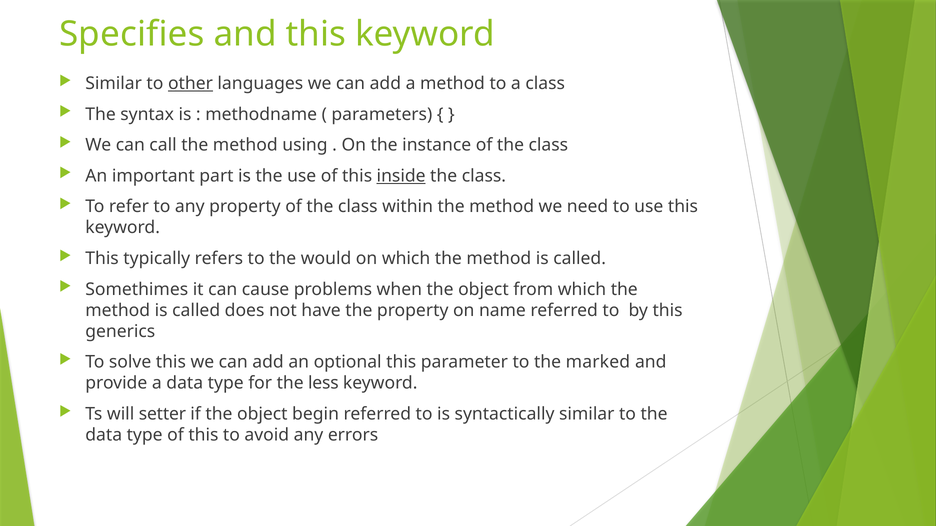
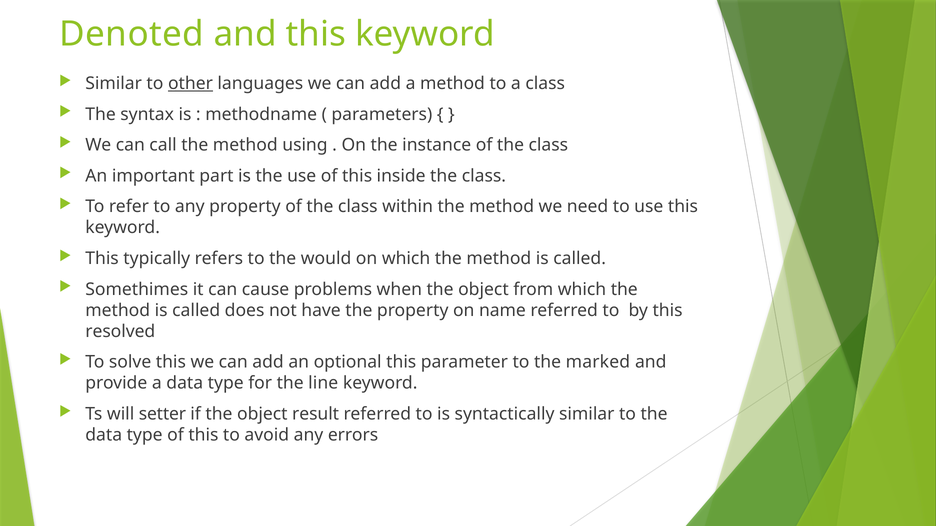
Specifies: Specifies -> Denoted (132, 34)
inside underline: present -> none (401, 176)
generics: generics -> resolved (120, 332)
less: less -> line (323, 384)
begin: begin -> result (316, 414)
